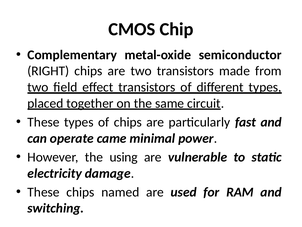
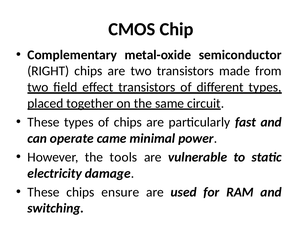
using: using -> tools (123, 157)
named: named -> ensure (120, 192)
